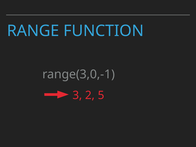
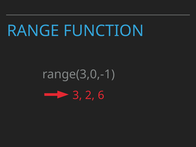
5: 5 -> 6 (101, 95)
